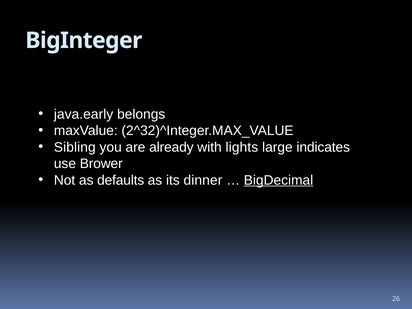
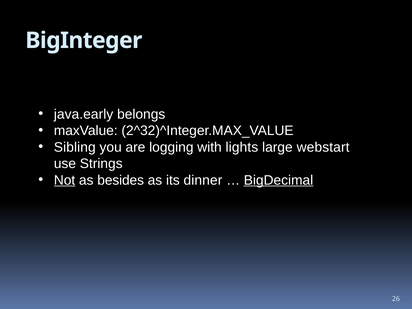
already: already -> logging (171, 147)
indicates: indicates -> webstart (323, 147)
Brower: Brower -> Strings (101, 164)
Not underline: none -> present (65, 180)
defaults: defaults -> besides (121, 180)
